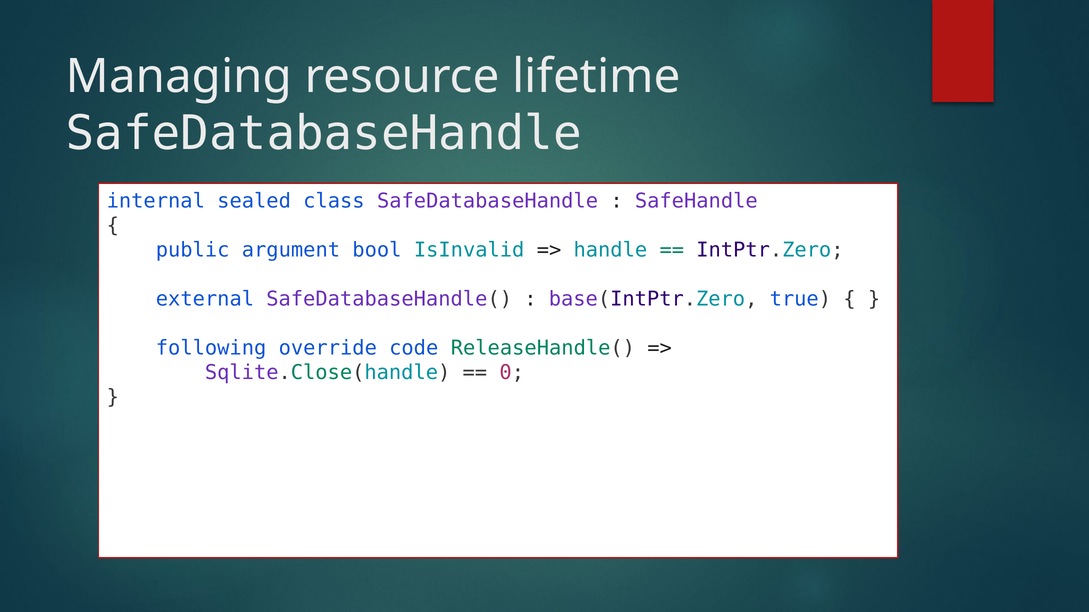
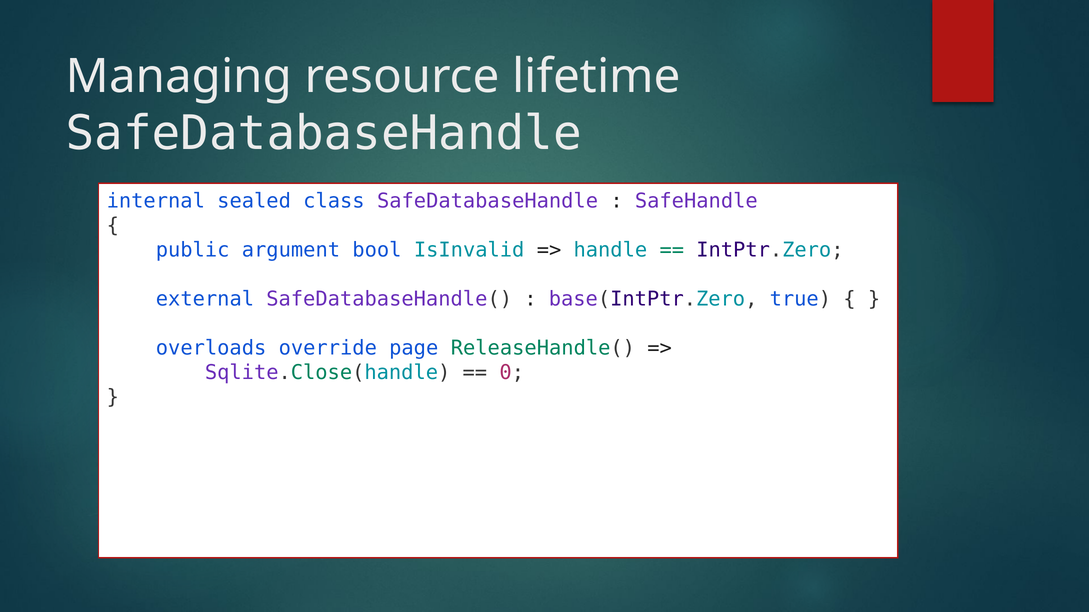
following: following -> overloads (211, 348)
code: code -> page (414, 348)
